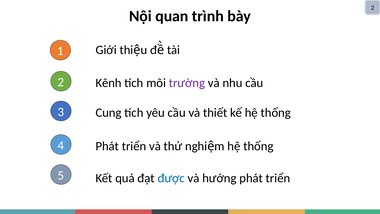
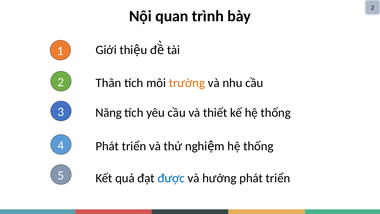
Kênh: Kênh -> Thân (108, 83)
trường colour: purple -> orange (187, 83)
Cung: Cung -> Năng (109, 113)
